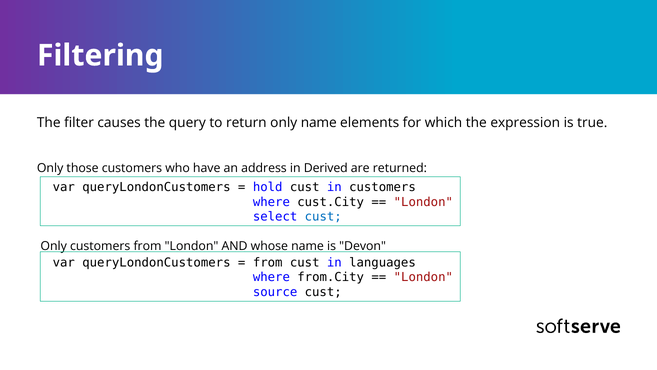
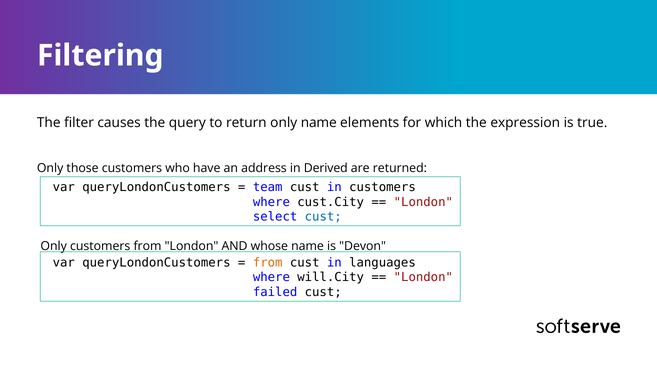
hold: hold -> team (268, 187)
from colour: black -> orange (268, 262)
from.City: from.City -> will.City (331, 277)
source: source -> failed (275, 292)
